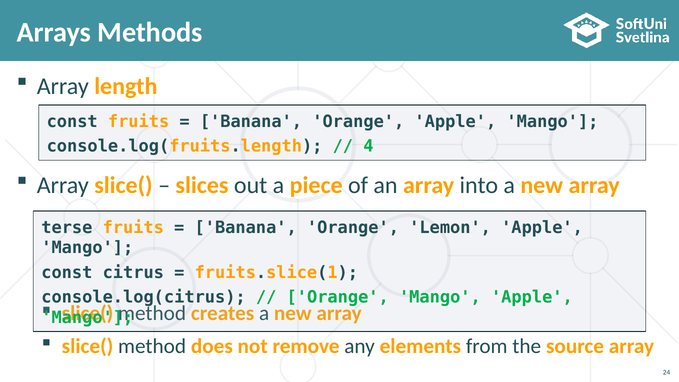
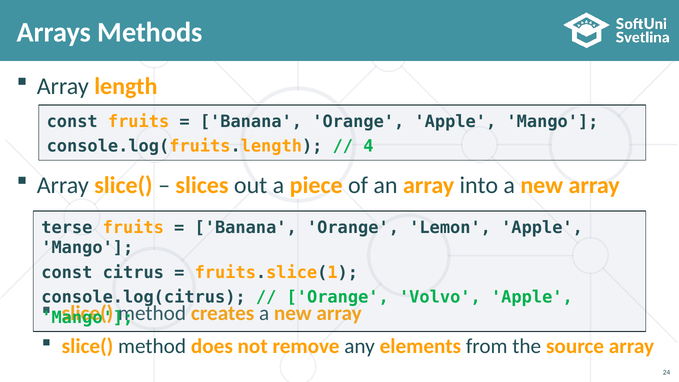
Orange Mango: Mango -> Volvo (440, 297)
